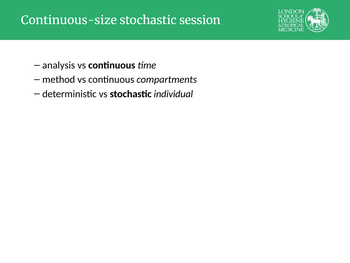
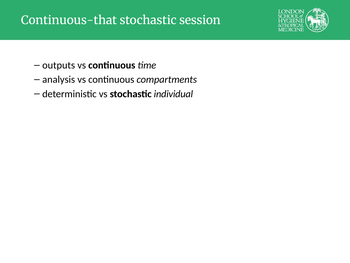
Continuous-size: Continuous-size -> Continuous-that (69, 20)
analysis: analysis -> outputs (59, 65)
method: method -> analysis (59, 79)
